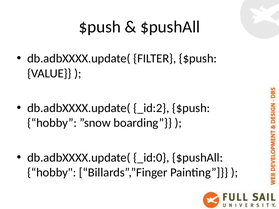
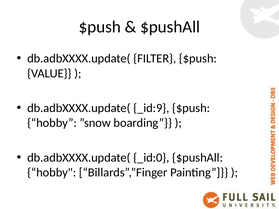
_id:2: _id:2 -> _id:9 (151, 108)
